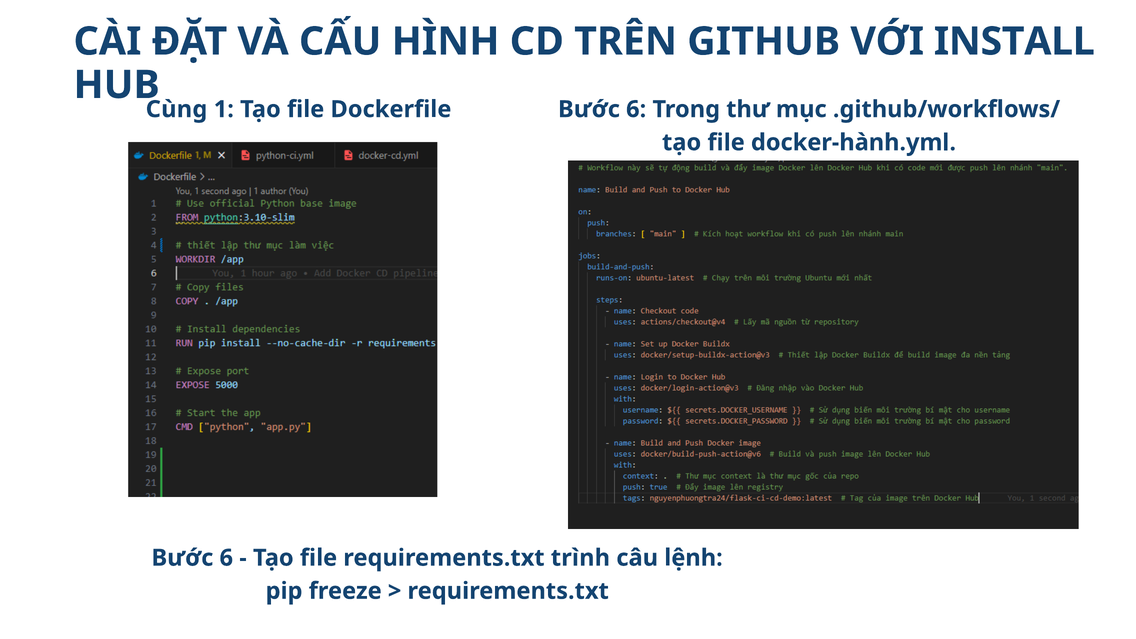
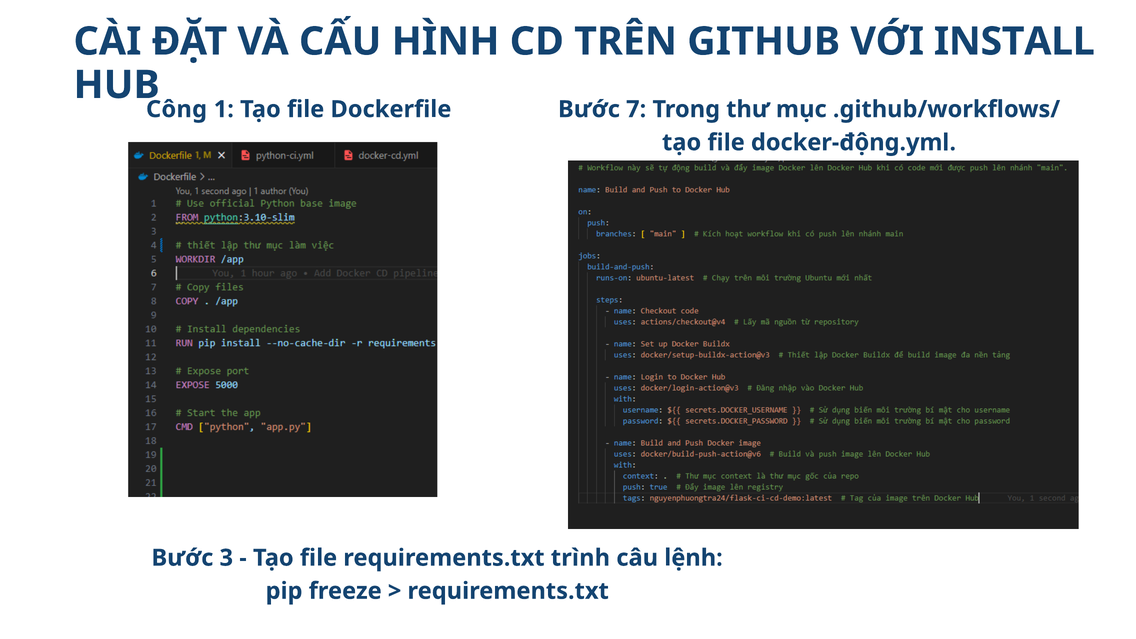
Cùng: Cùng -> Công (177, 109)
Dockerfile Bước 6: 6 -> 7 (636, 109)
docker-hành.yml: docker-hành.yml -> docker-động.yml (853, 142)
6: 6 -> 3 (226, 558)
